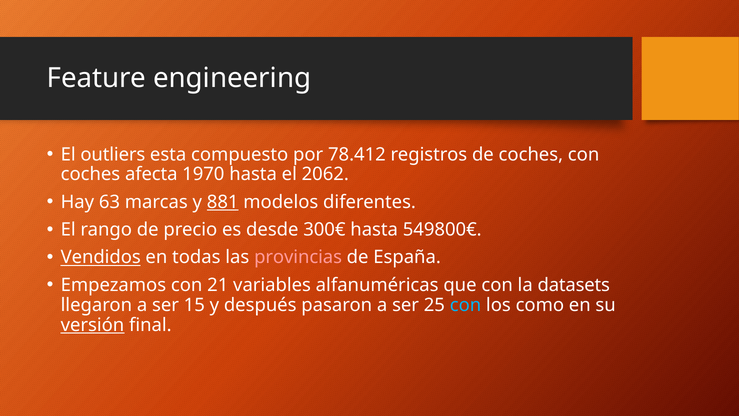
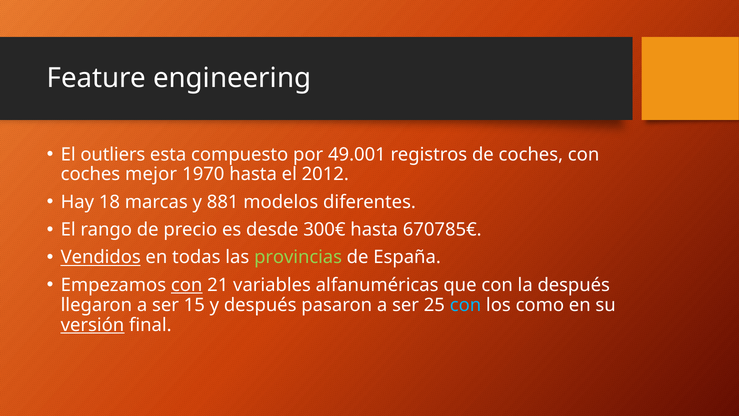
78.412: 78.412 -> 49.001 (357, 154)
afecta: afecta -> mejor (151, 174)
2062: 2062 -> 2012 (325, 174)
63: 63 -> 18 (109, 202)
881 underline: present -> none (223, 202)
549800€: 549800€ -> 670785€ (442, 230)
provincias colour: pink -> light green (298, 257)
con underline: none -> present (187, 285)
la datasets: datasets -> después (574, 285)
